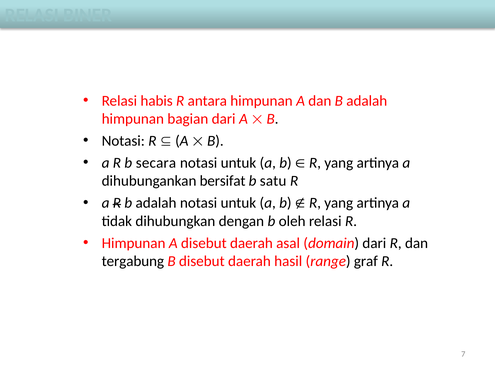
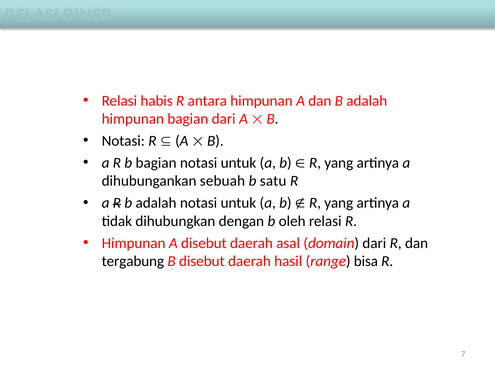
b secara: secara -> bagian (156, 163)
bersifat: bersifat -> sebuah (222, 181)
graf: graf -> bisa (366, 261)
